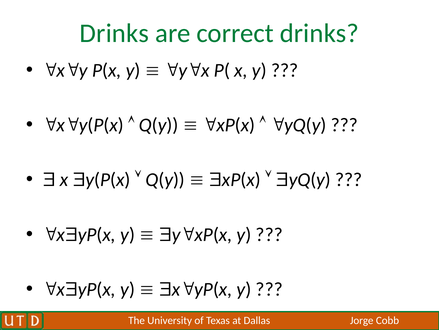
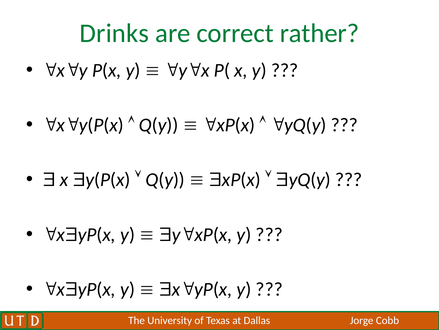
correct drinks: drinks -> rather (319, 33)
